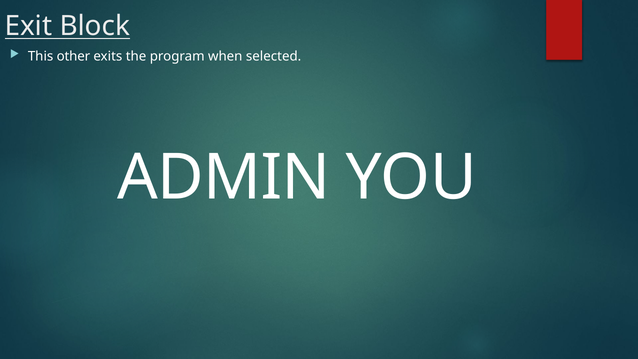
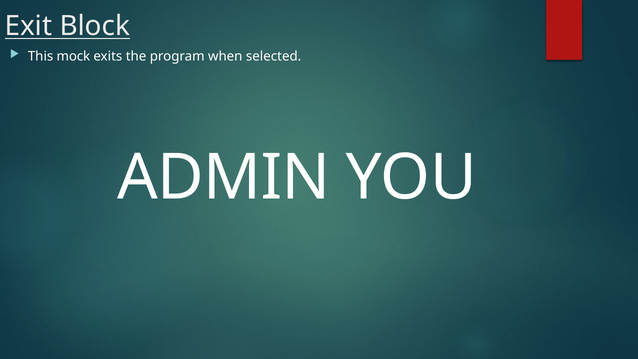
other: other -> mock (73, 56)
